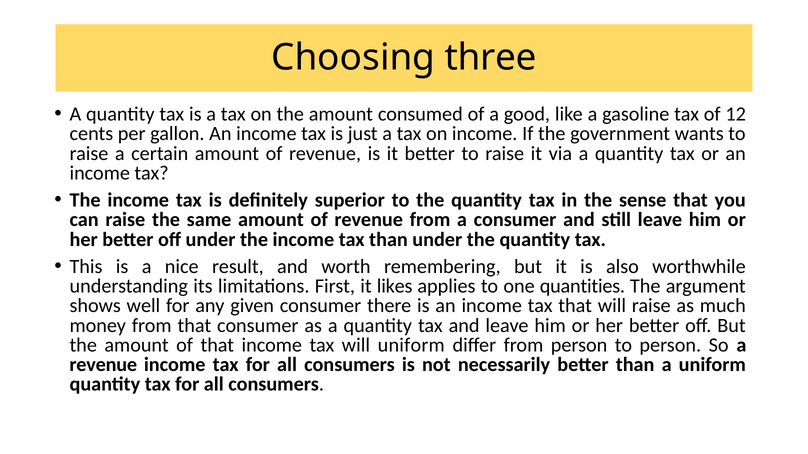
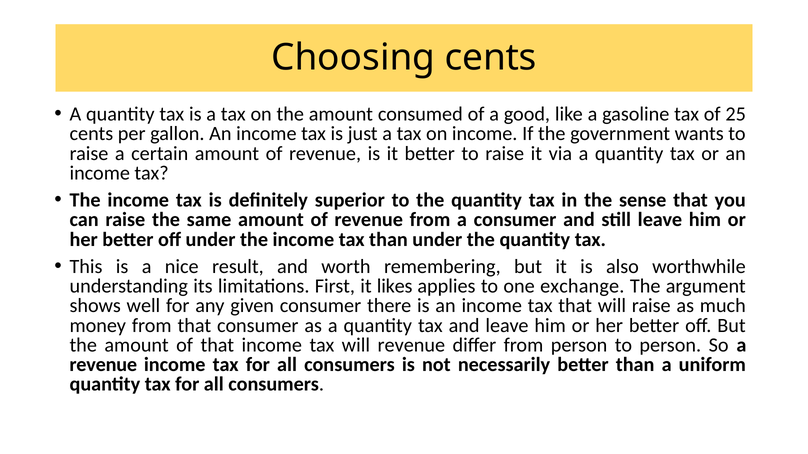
Choosing three: three -> cents (491, 58)
12: 12 -> 25 (736, 114)
quantities: quantities -> exchange (582, 286)
will uniform: uniform -> revenue (411, 345)
